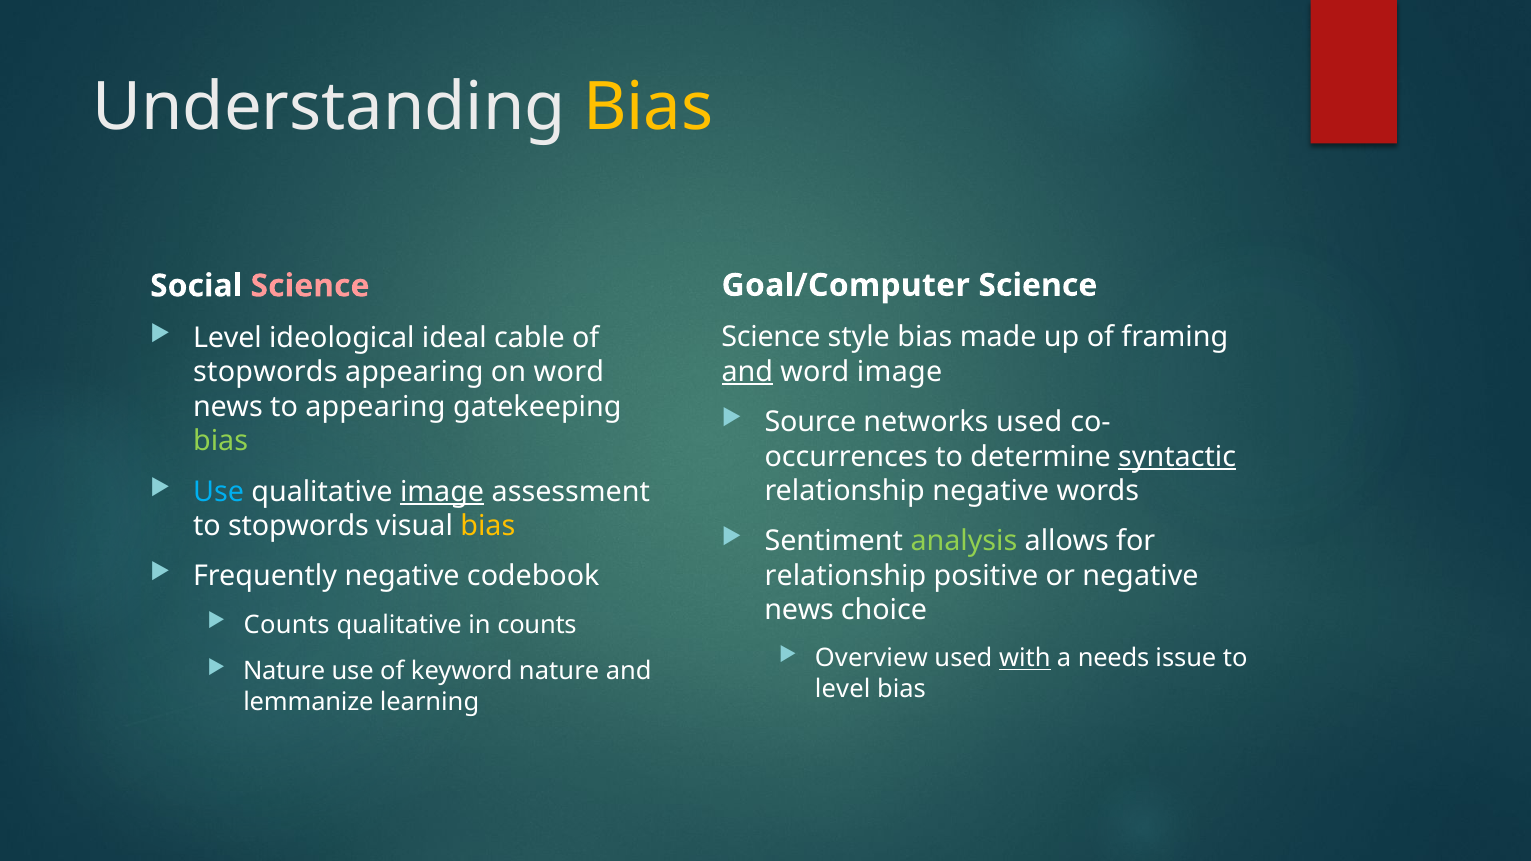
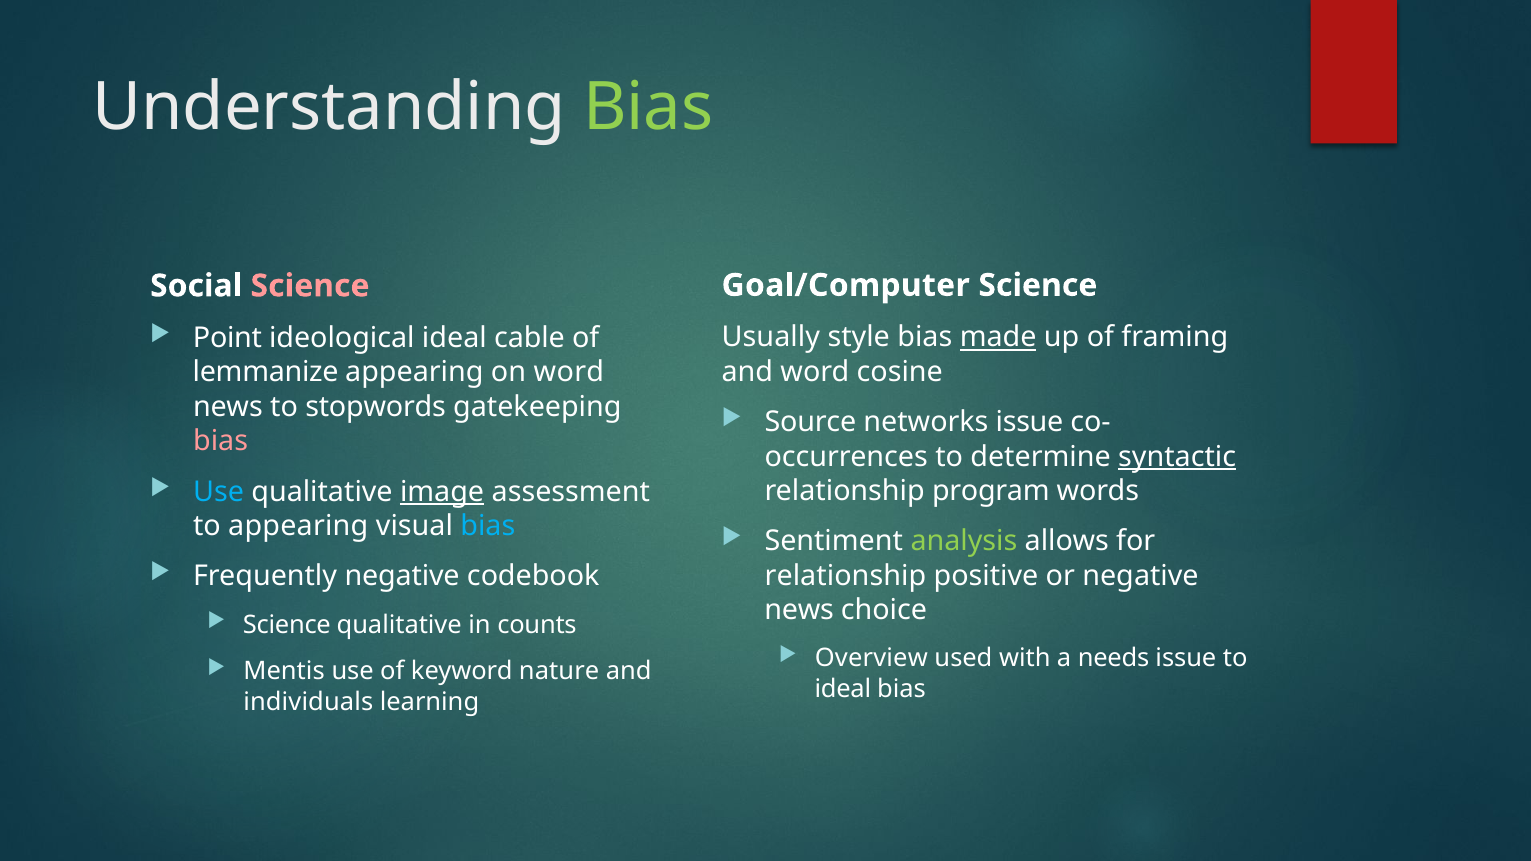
Bias colour: yellow -> light green (648, 107)
Level: Level -> Point (228, 338)
Science: Science -> Usually (771, 337)
made underline: none -> present (998, 337)
and underline: present -> none (747, 372)
word image: image -> cosine (900, 372)
stopwords: stopwords -> lemmanize (266, 372)
to appearing: appearing -> stopwords (376, 407)
networks used: used -> issue (1030, 422)
bias colour: light green -> pink (221, 441)
relationship negative: negative -> program (991, 491)
to stopwords: stopwords -> appearing (298, 526)
bias colour: yellow -> light blue (488, 526)
Counts: Counts -> Science (287, 625)
with underline: present -> none (1025, 659)
Nature: Nature -> Mentis (284, 671)
level: level -> ideal (843, 689)
lemmanize: lemmanize -> individuals (308, 702)
